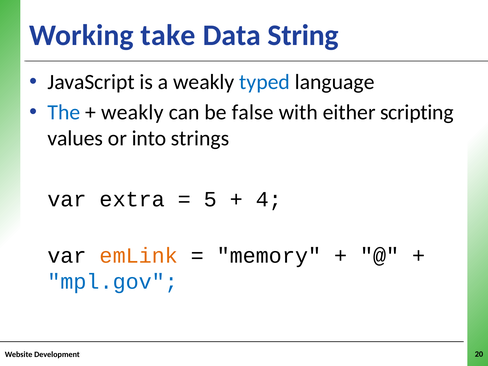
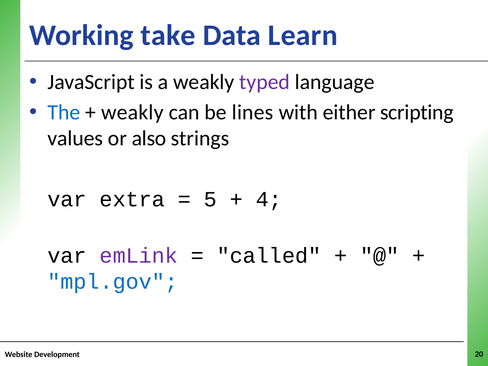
String: String -> Learn (303, 35)
typed colour: blue -> purple (265, 82)
false: false -> lines (253, 112)
into: into -> also (149, 138)
emLink colour: orange -> purple (139, 256)
memory: memory -> called (269, 256)
